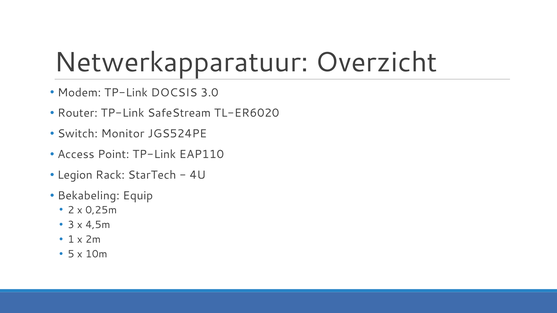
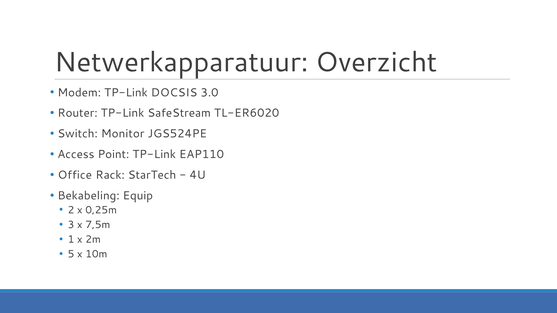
Legion: Legion -> Office (75, 175)
4,5m: 4,5m -> 7,5m (98, 225)
